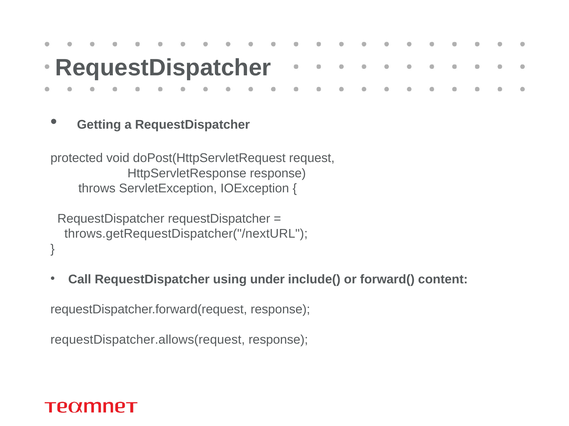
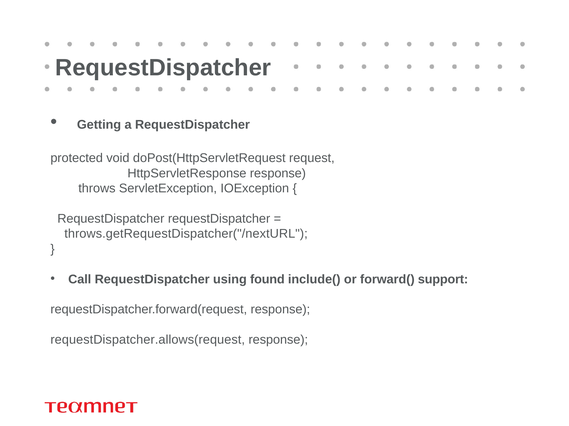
under: under -> found (267, 280)
content: content -> support (443, 280)
